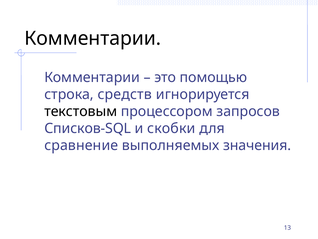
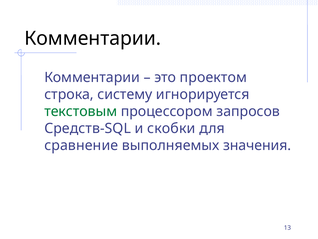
помощью: помощью -> проектом (213, 77)
средств: средств -> систему (125, 94)
текстовым colour: black -> green (81, 111)
Списков-SQL: Списков-SQL -> Средств-SQL (88, 128)
